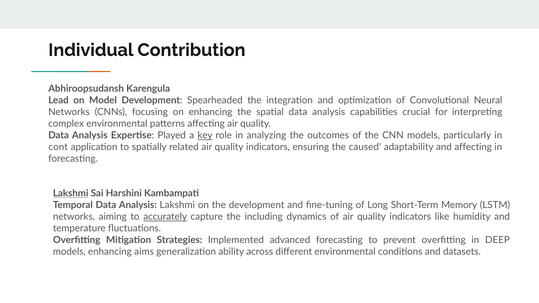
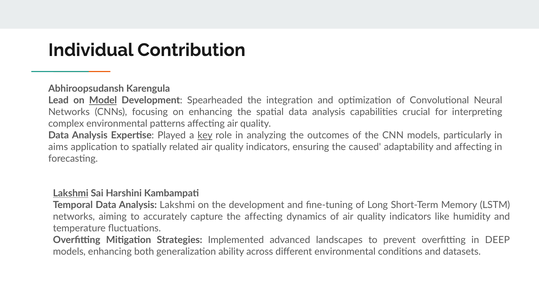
Model underline: none -> present (103, 100)
cont: cont -> aims (58, 147)
accurately underline: present -> none (165, 217)
the including: including -> affecting (264, 217)
advanced forecasting: forecasting -> landscapes (339, 240)
aims: aims -> both (144, 252)
